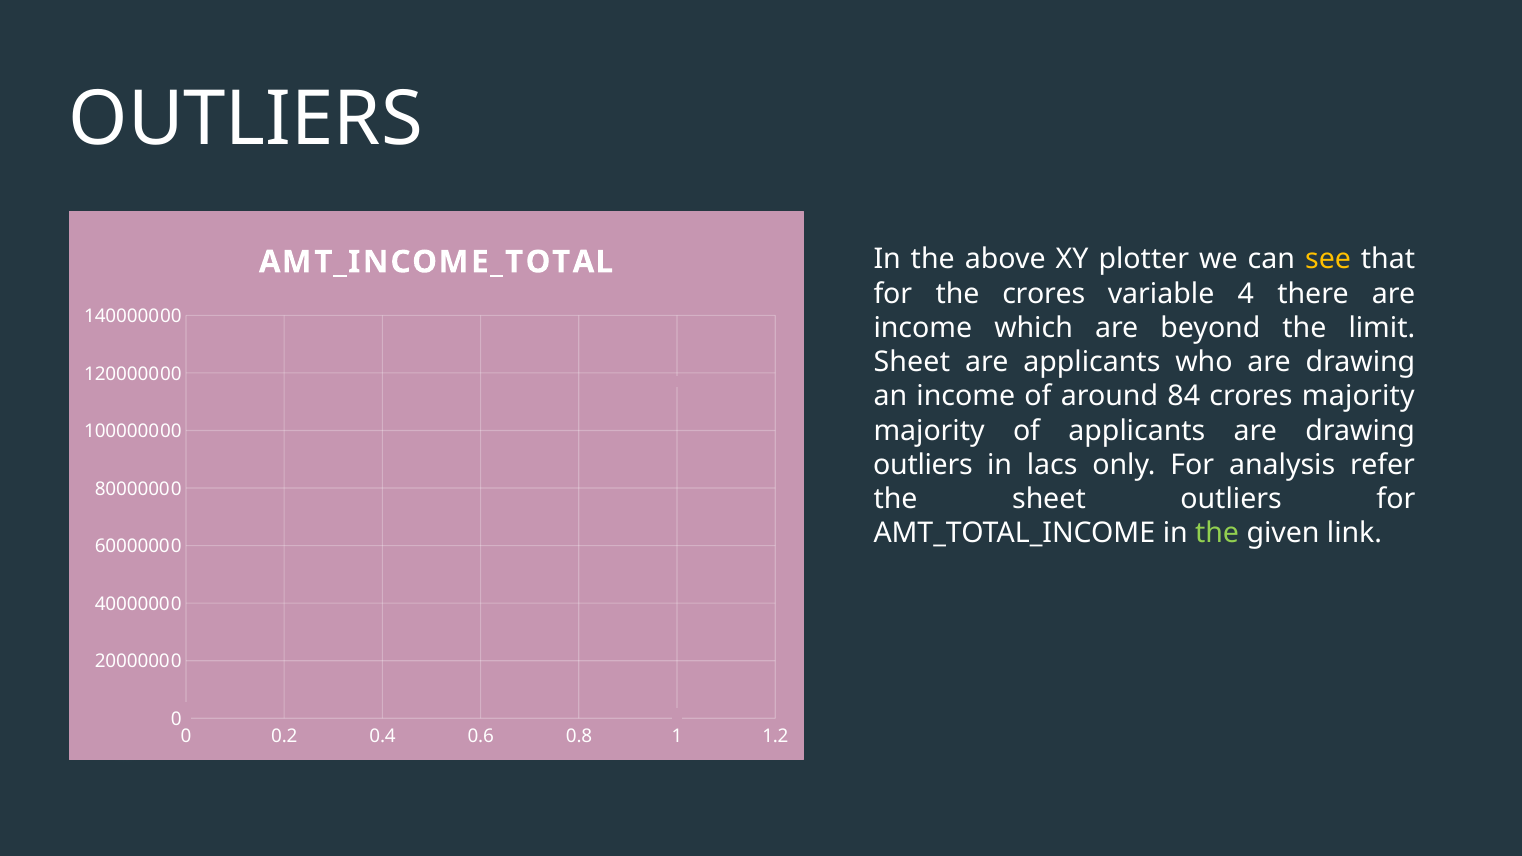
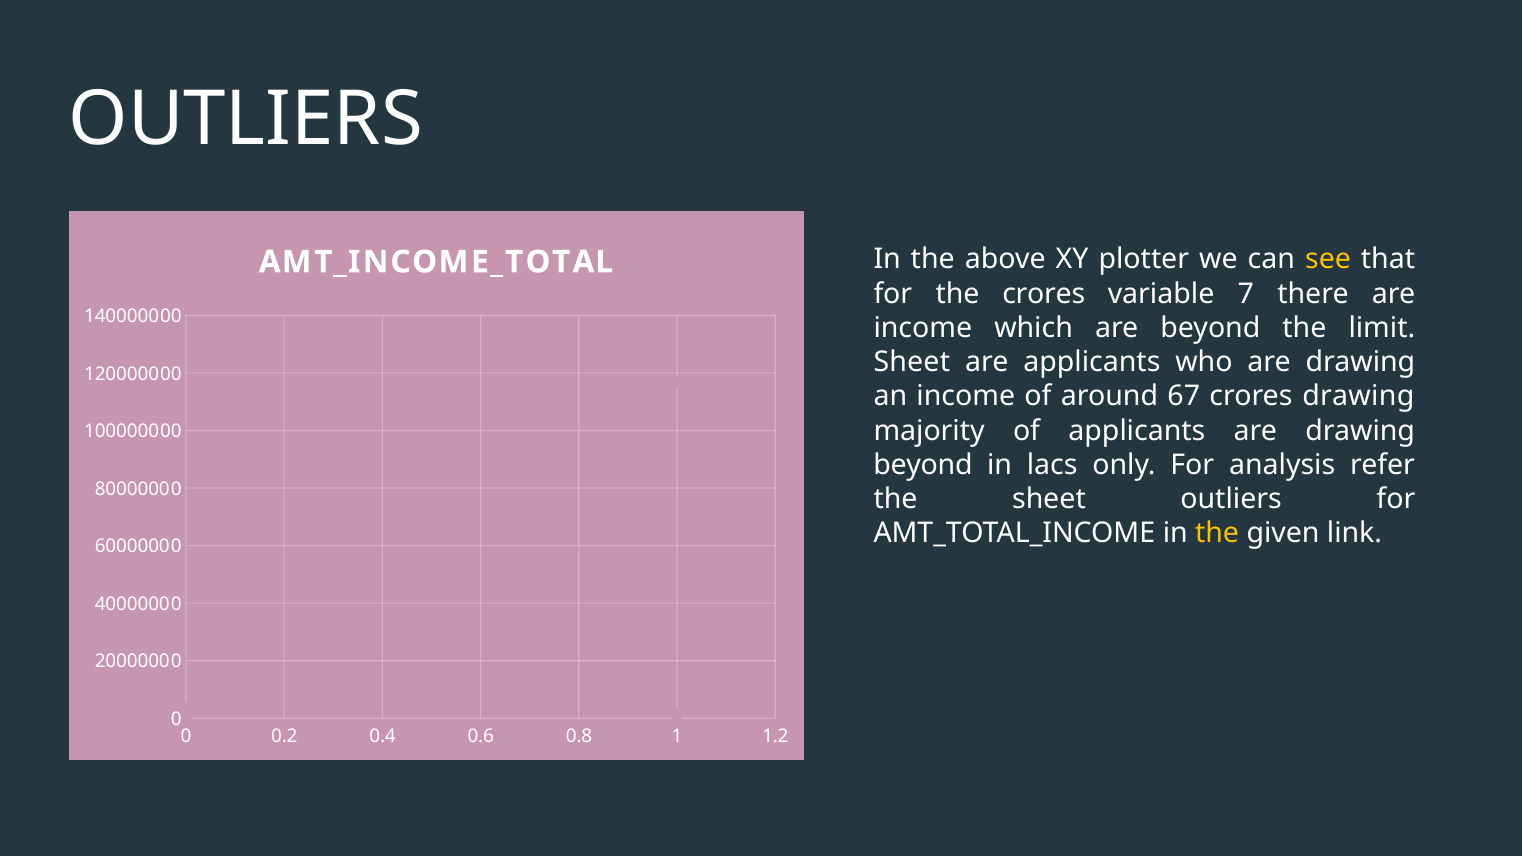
4: 4 -> 7 (1246, 294)
84: 84 -> 67 (1184, 397)
crores majority: majority -> drawing (1358, 397)
outliers: outliers -> beyond (923, 465)
the colour: light green -> yellow (1217, 534)
